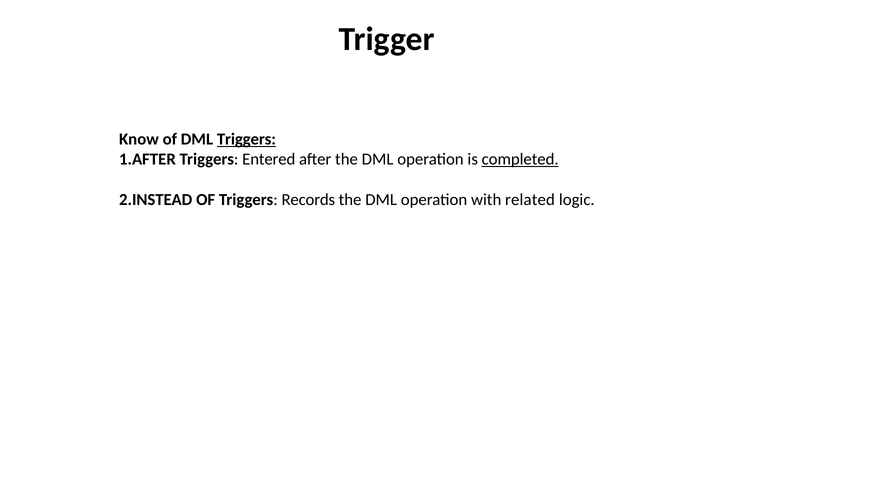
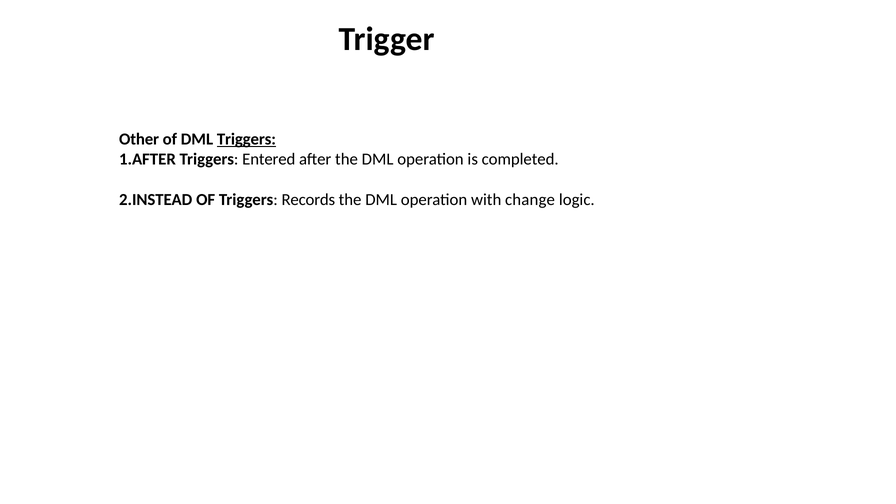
Know: Know -> Other (139, 139)
completed underline: present -> none (520, 159)
related: related -> change (530, 200)
